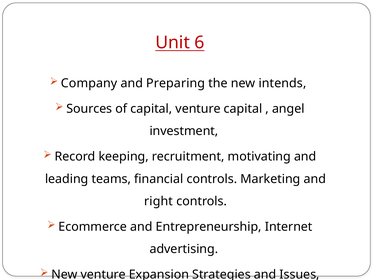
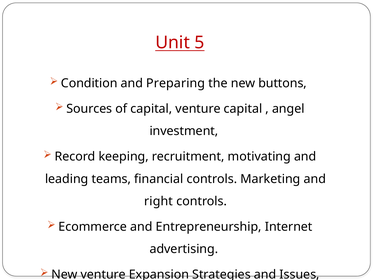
6: 6 -> 5 (199, 43)
Company: Company -> Condition (89, 83)
intends: intends -> buttons (283, 83)
